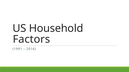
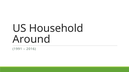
Factors: Factors -> Around (31, 40)
